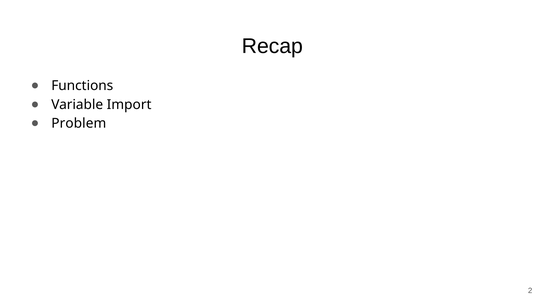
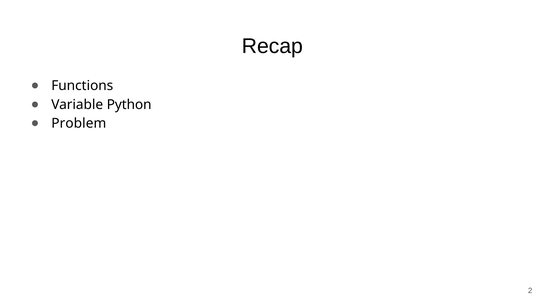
Import: Import -> Python (129, 105)
